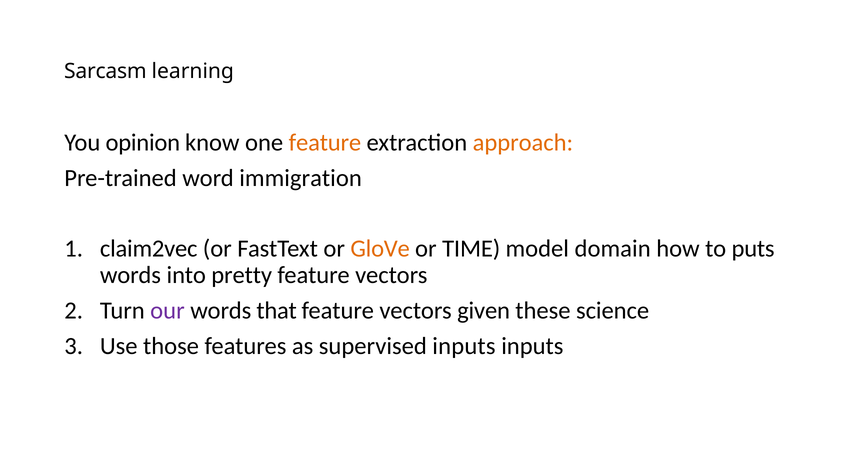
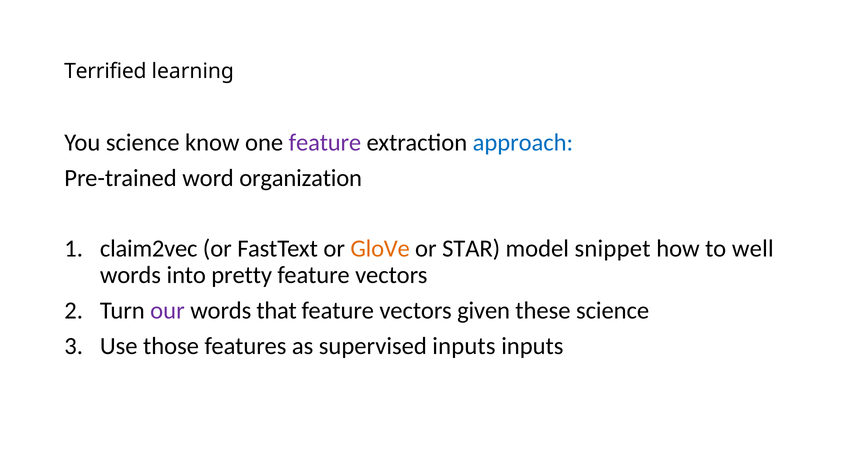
Sarcasm: Sarcasm -> Terrified (105, 71)
You opinion: opinion -> science (143, 143)
feature colour: orange -> purple (325, 143)
approach colour: orange -> blue (523, 143)
immigration: immigration -> organization (301, 178)
TIME: TIME -> STAR (471, 249)
domain: domain -> snippet (613, 249)
puts: puts -> well (753, 249)
